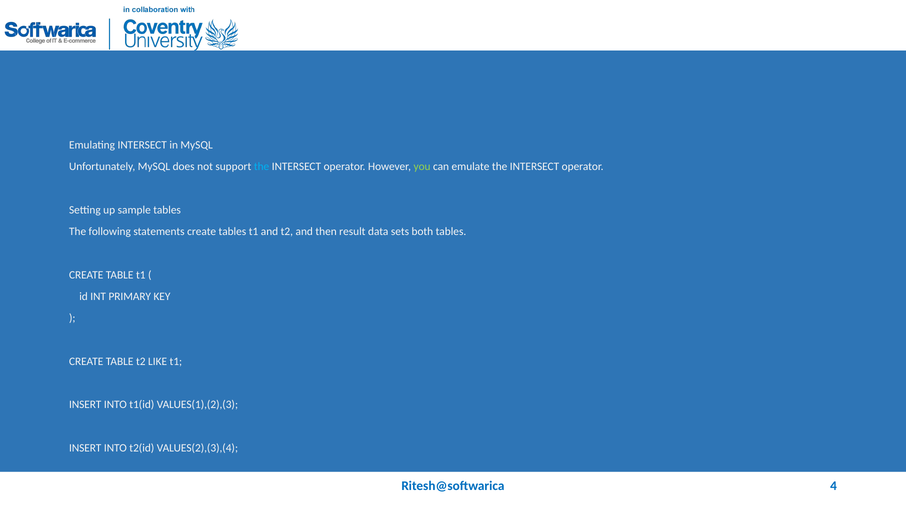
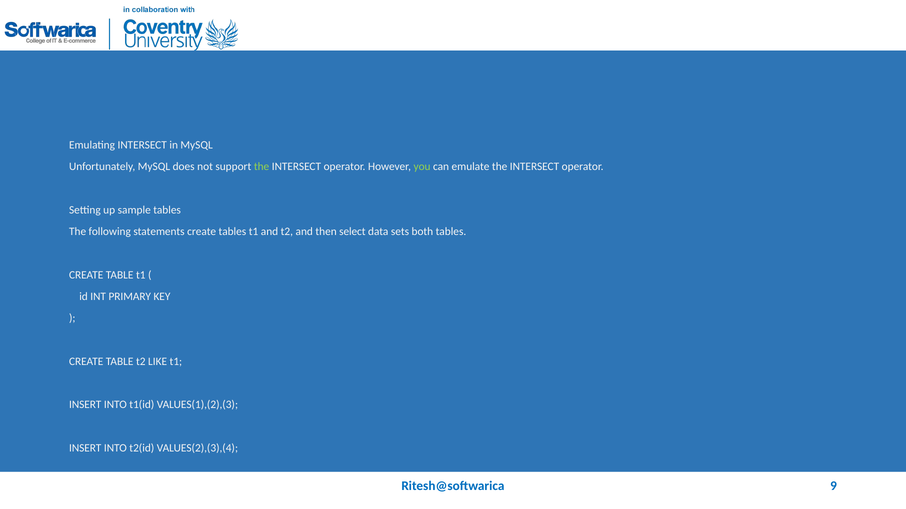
the colour: light blue -> light green (262, 167)
result: result -> select (352, 232)
4: 4 -> 9 (834, 487)
